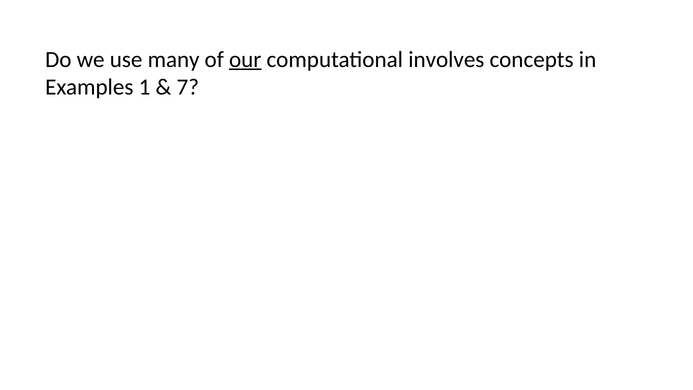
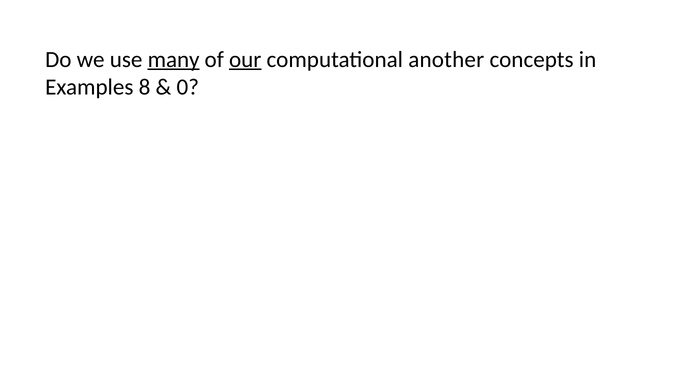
many underline: none -> present (174, 59)
involves: involves -> another (446, 59)
1: 1 -> 8 (145, 87)
7: 7 -> 0 (188, 87)
